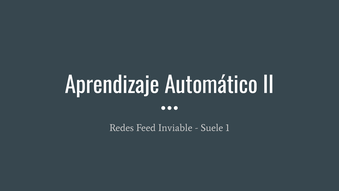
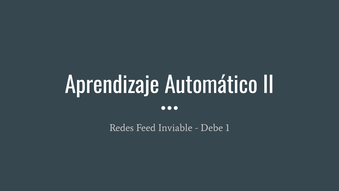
Suele: Suele -> Debe (212, 128)
